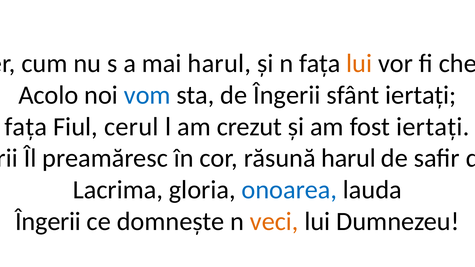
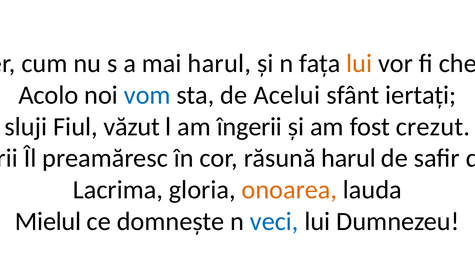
de Îngerii: Îngerii -> Acelui (287, 95)
fața: fața -> sluji (26, 127)
cerul: cerul -> văzut (132, 127)
am crezut: crezut -> îngerii (249, 127)
fost iertați: iertați -> crezut (433, 127)
onoarea colour: blue -> orange (289, 190)
Îngerii: Îngerii -> Mielul (48, 222)
veci colour: orange -> blue (274, 222)
